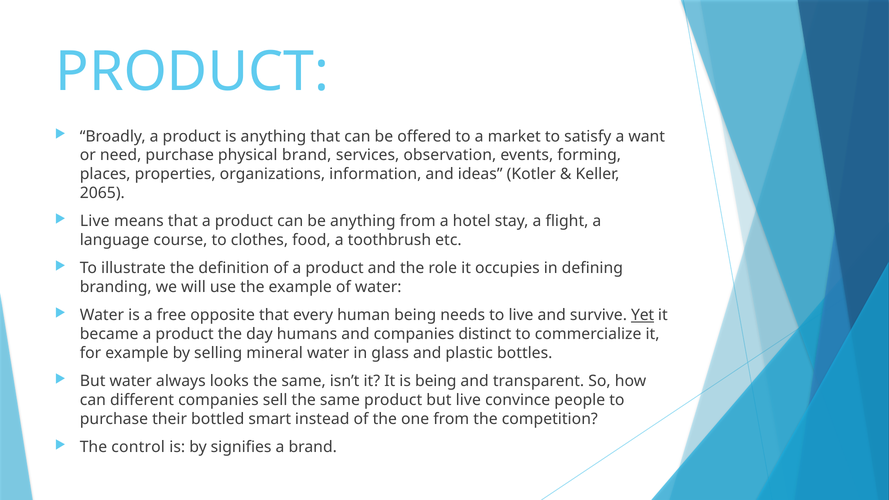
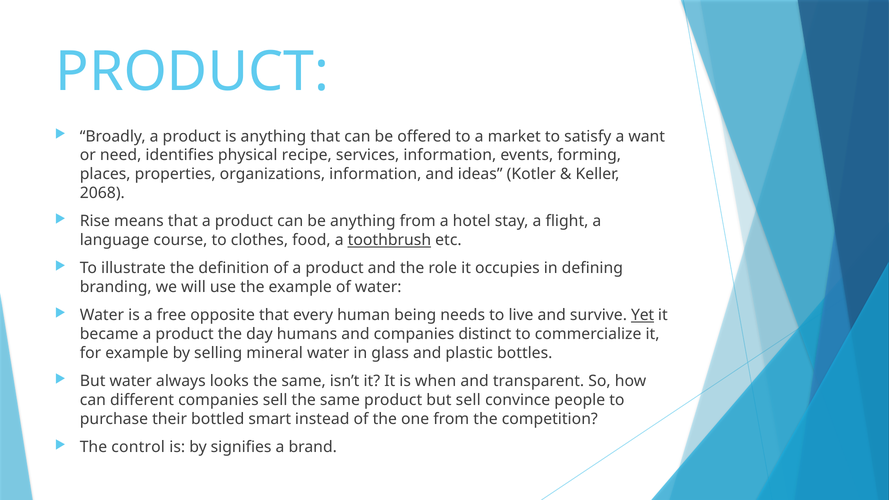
need purchase: purchase -> identifies (180, 155)
physical brand: brand -> recipe (307, 155)
services observation: observation -> information (450, 155)
2065: 2065 -> 2068 (102, 193)
Live: Live -> Rise (95, 221)
toothbrush underline: none -> present (389, 240)
is being: being -> when (436, 381)
but live: live -> sell (468, 400)
